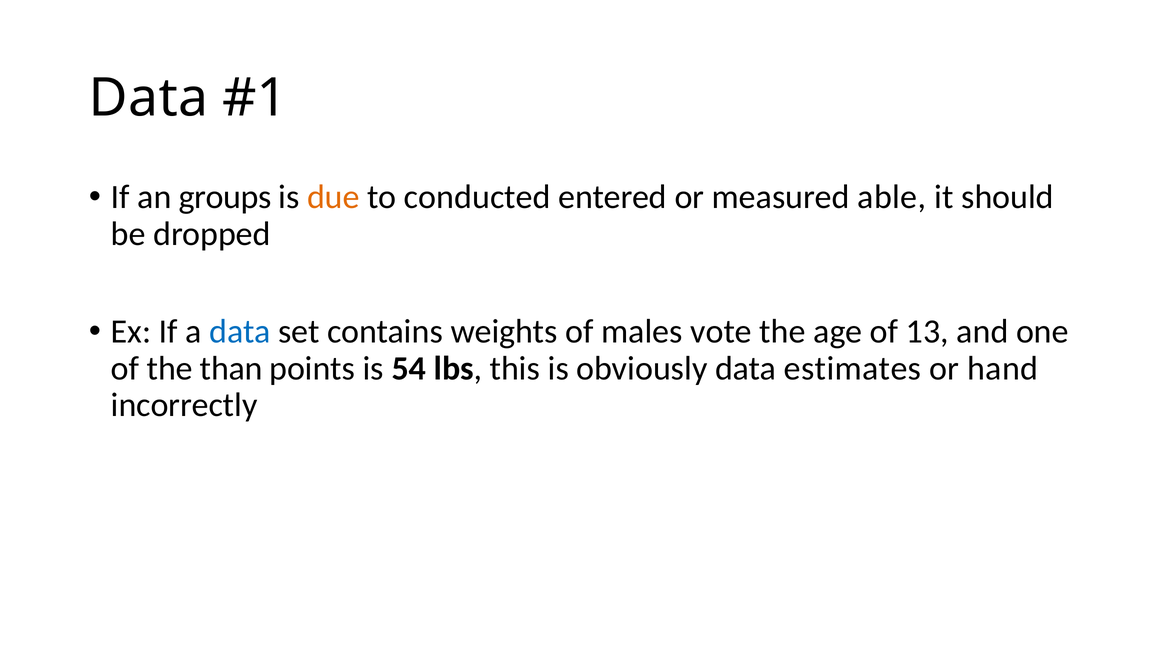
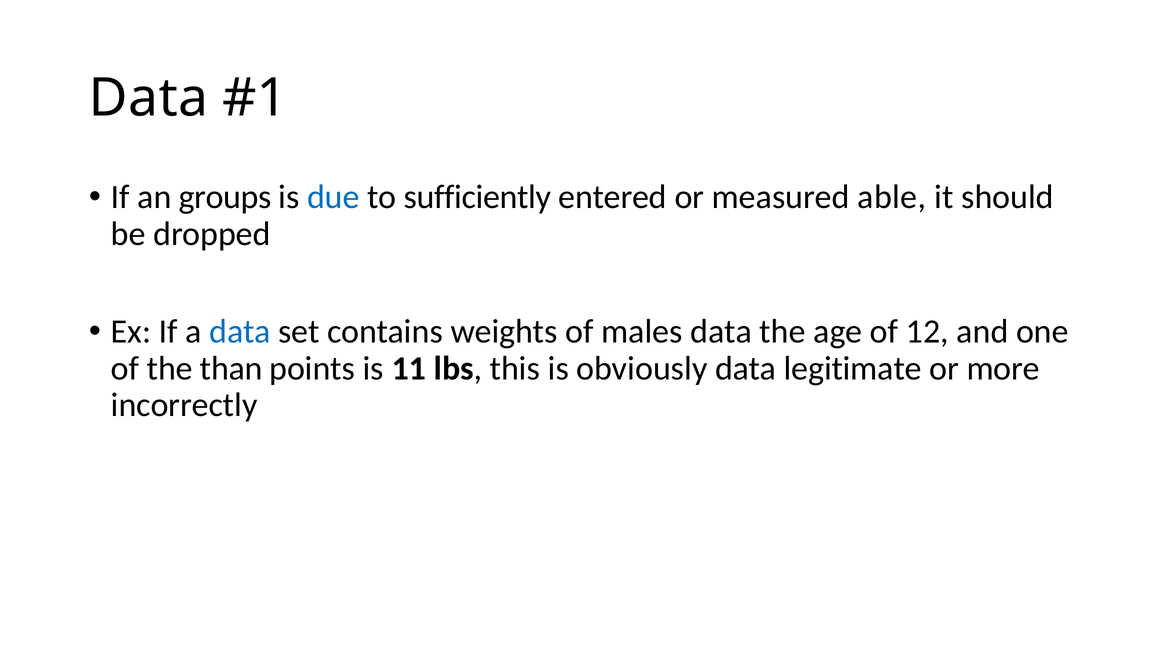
due colour: orange -> blue (333, 197)
conducted: conducted -> sufficiently (477, 197)
males vote: vote -> data (721, 332)
13: 13 -> 12 (927, 332)
54: 54 -> 11 (409, 369)
estimates: estimates -> legitimate (853, 369)
hand: hand -> more (1003, 369)
